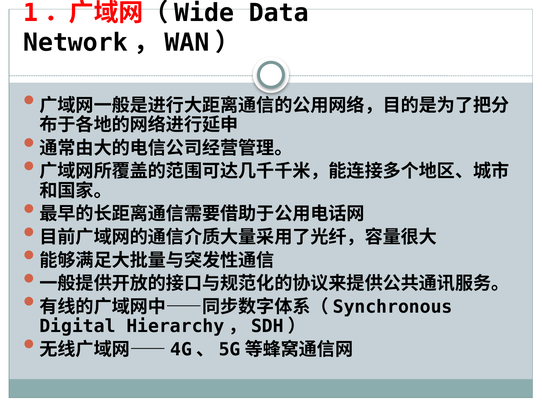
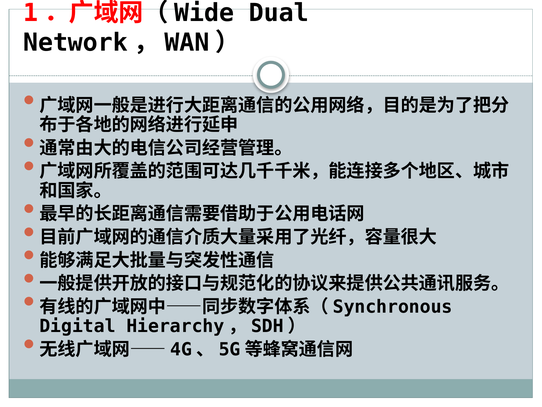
Data: Data -> Dual (279, 13)
